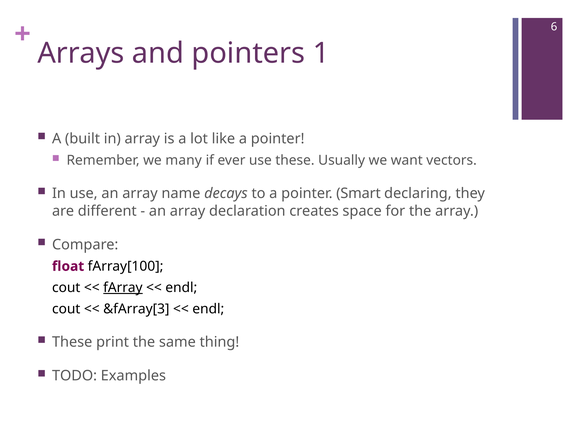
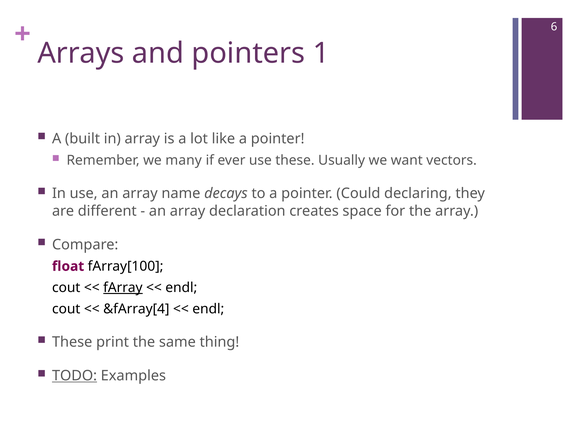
Smart: Smart -> Could (358, 193)
&fArray[3: &fArray[3 -> &fArray[4 (136, 309)
TODO underline: none -> present (75, 376)
